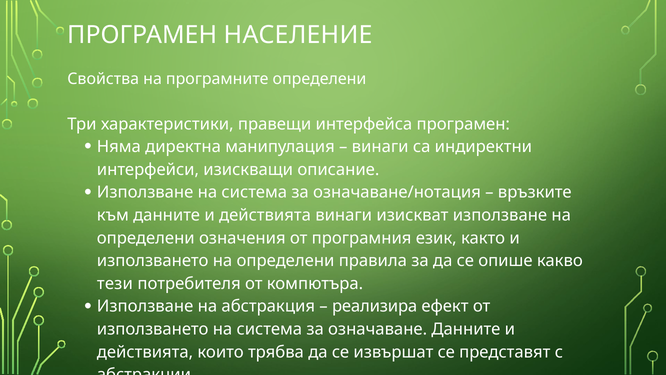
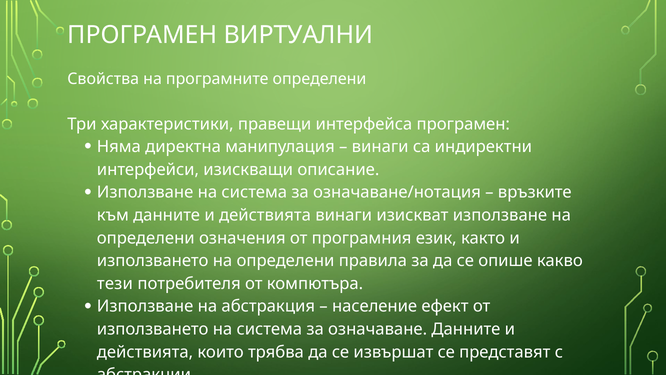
НАСЕЛЕНИЕ: НАСЕЛЕНИЕ -> ВИРТУАЛНИ (298, 35)
реализира: реализира -> население (375, 306)
